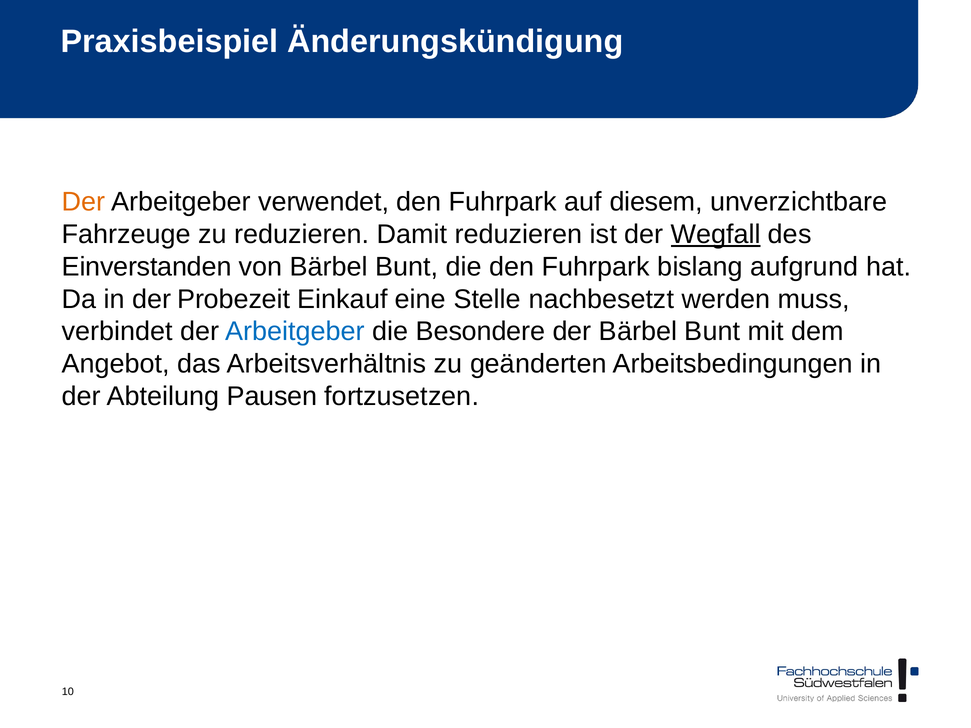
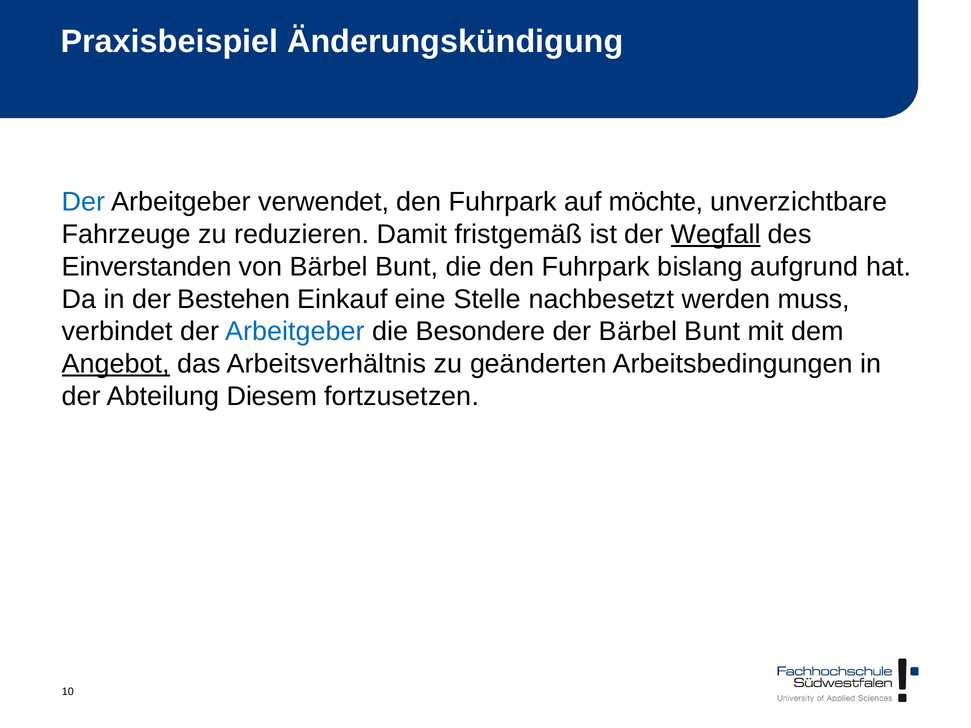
Der colour: orange -> blue (84, 202)
diesem: diesem -> möchte (656, 202)
Damit reduzieren: reduzieren -> fristgemäß (519, 235)
Probezeit: Probezeit -> Bestehen (234, 299)
Angebot underline: none -> present (116, 364)
Pausen: Pausen -> Diesem (272, 396)
